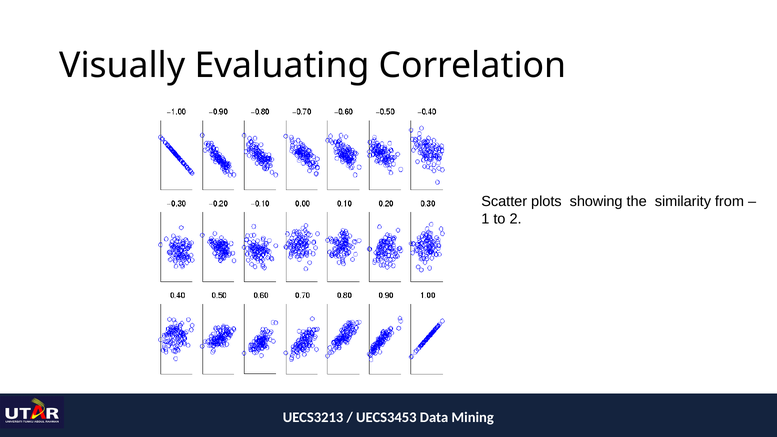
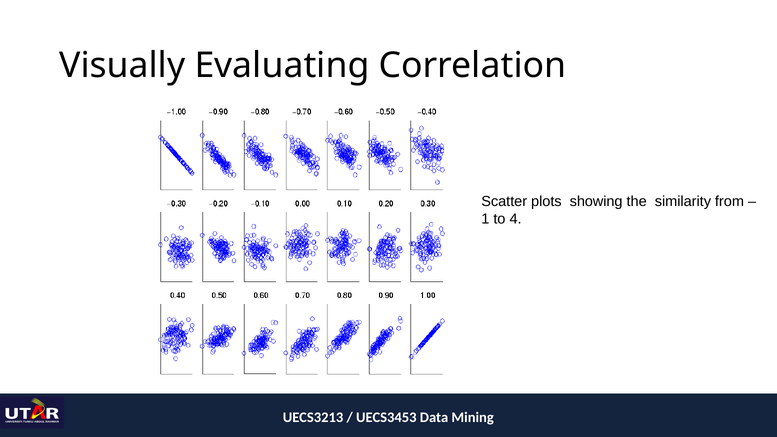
2: 2 -> 4 (516, 219)
